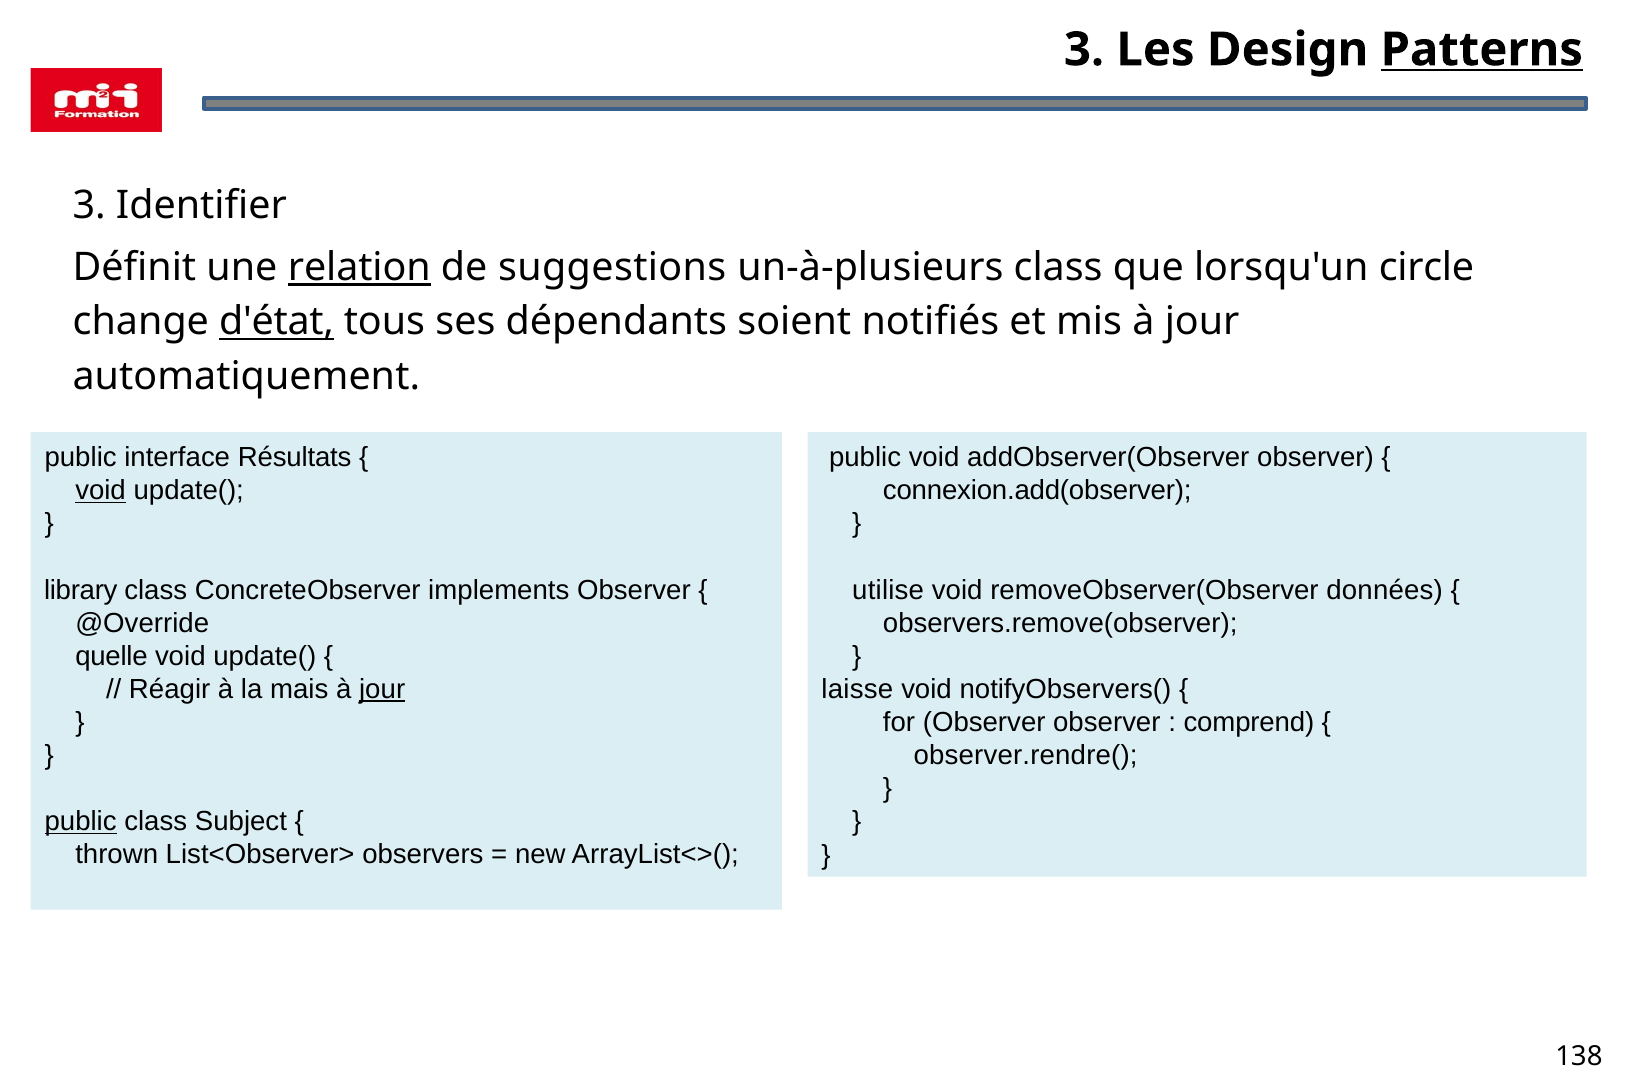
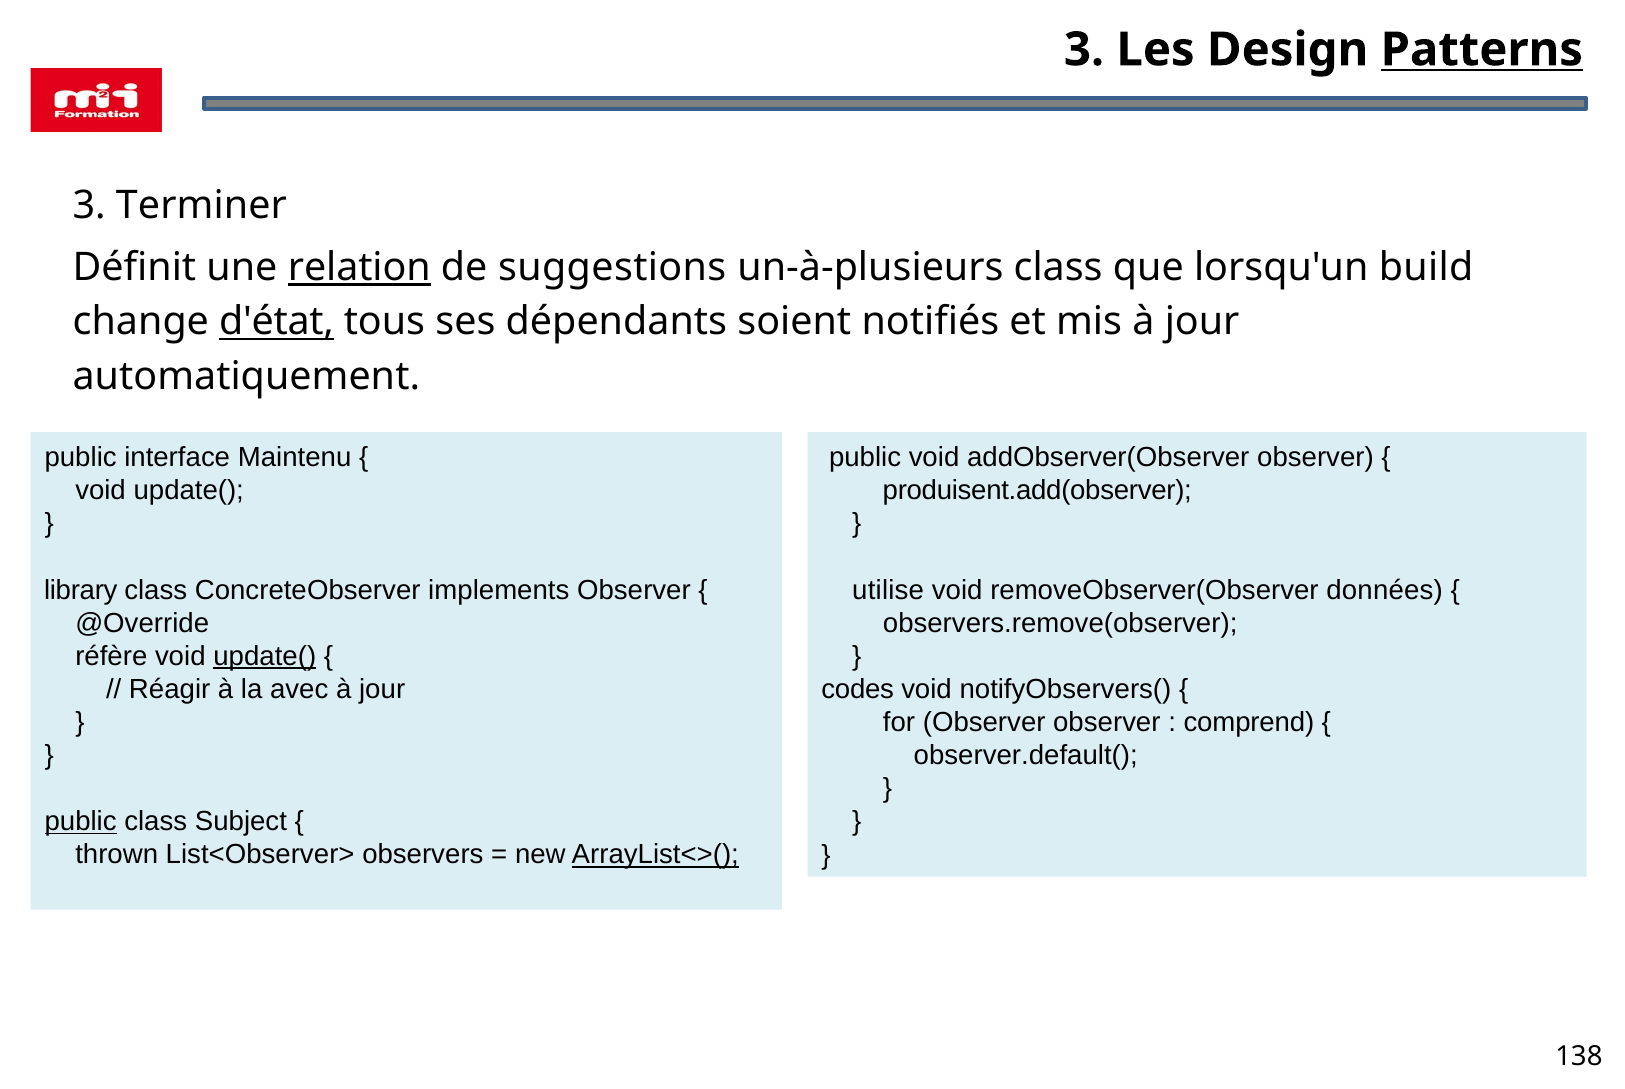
Identifier: Identifier -> Terminer (201, 205)
circle: circle -> build (1426, 267)
Résultats: Résultats -> Maintenu (295, 457)
void underline: present -> none (101, 491)
connexion.add(observer: connexion.add(observer -> produisent.add(observer (1037, 491)
quelle: quelle -> réfère (111, 656)
update( underline: none -> present (265, 656)
mais: mais -> avec (299, 689)
jour underline: present -> none (382, 689)
laisse: laisse -> codes (858, 689)
observer.rendre(: observer.rendre( -> observer.default( (1026, 756)
ArrayList<>( underline: none -> present (655, 855)
